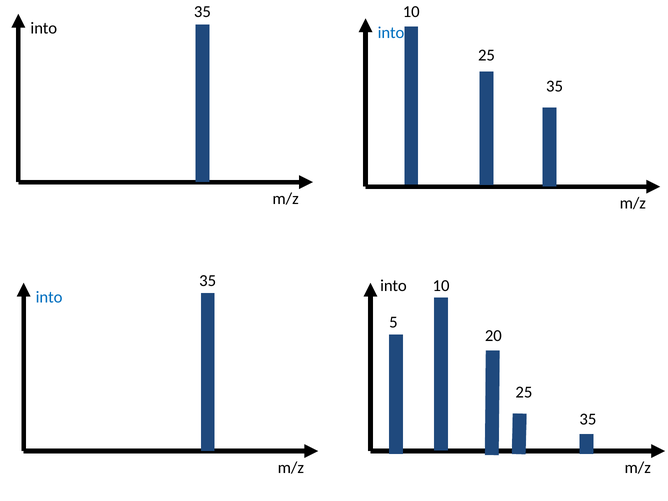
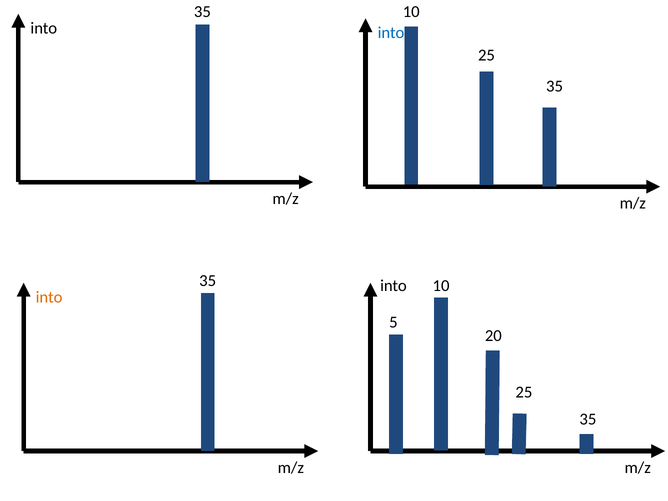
into colour: blue -> orange (49, 297)
